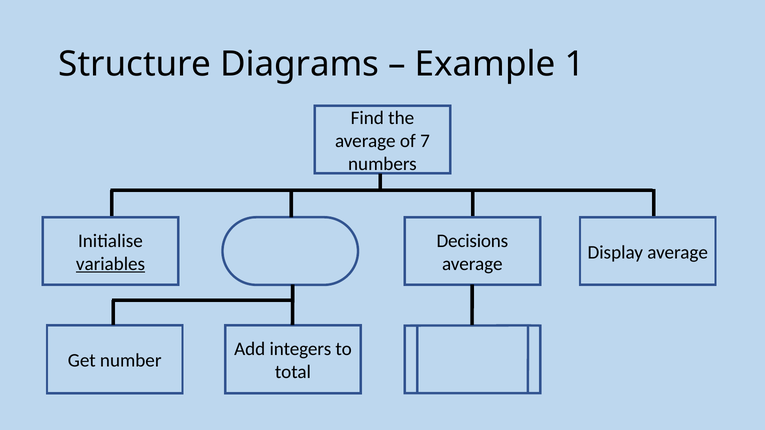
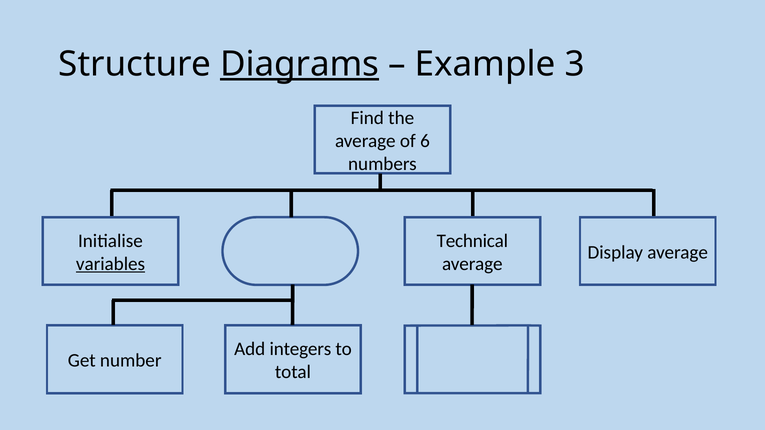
Diagrams underline: none -> present (300, 64)
1: 1 -> 3 (575, 64)
7: 7 -> 6 (425, 141)
Decisions: Decisions -> Technical (472, 241)
